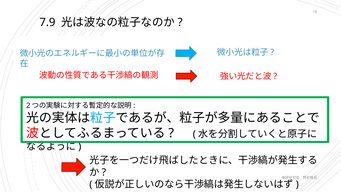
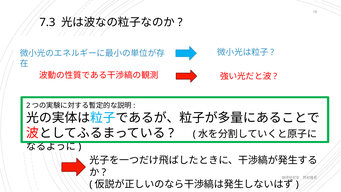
7.9: 7.9 -> 7.3 (47, 22)
